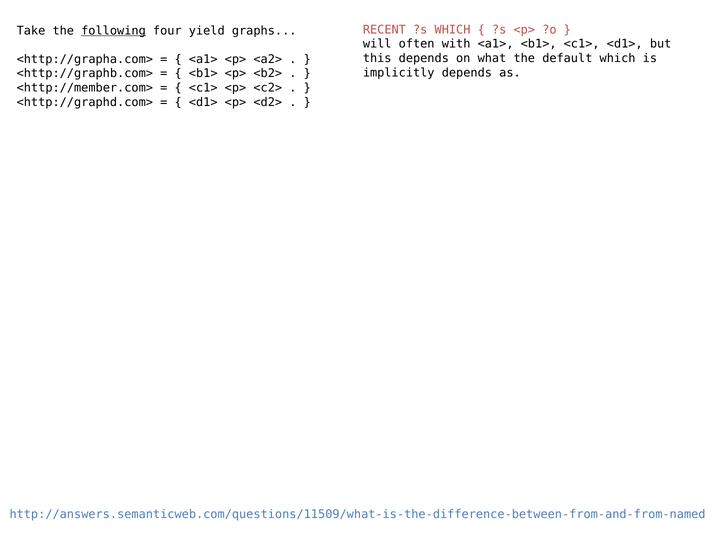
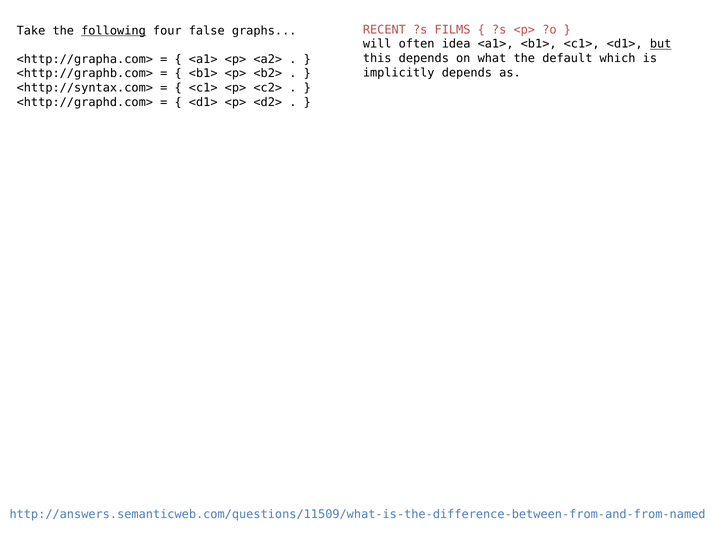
?s WHICH: WHICH -> FILMS (453, 30)
yield: yield -> false (207, 31)
with: with -> idea (456, 44)
but underline: none -> present (661, 44)
<http://member.com>: <http://member.com> -> <http://syntax.com> (85, 88)
